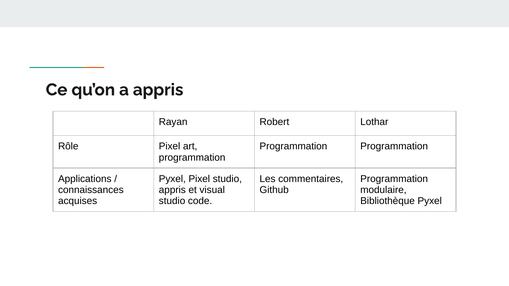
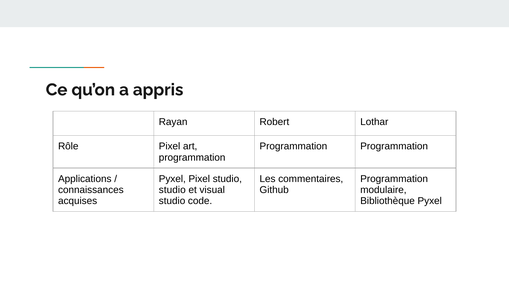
appris: appris -> studio (172, 190)
